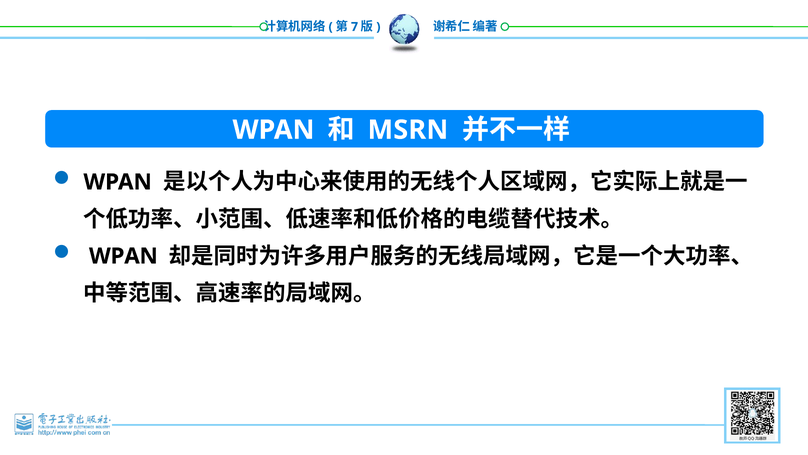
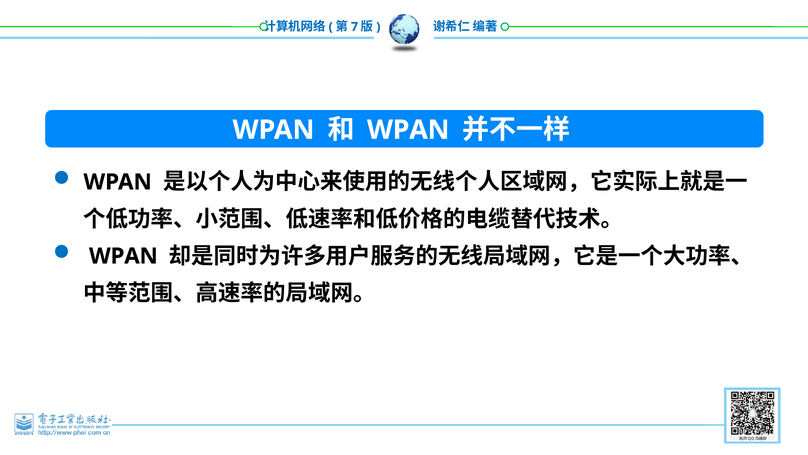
MSRN: MSRN -> WPAN (408, 130)
